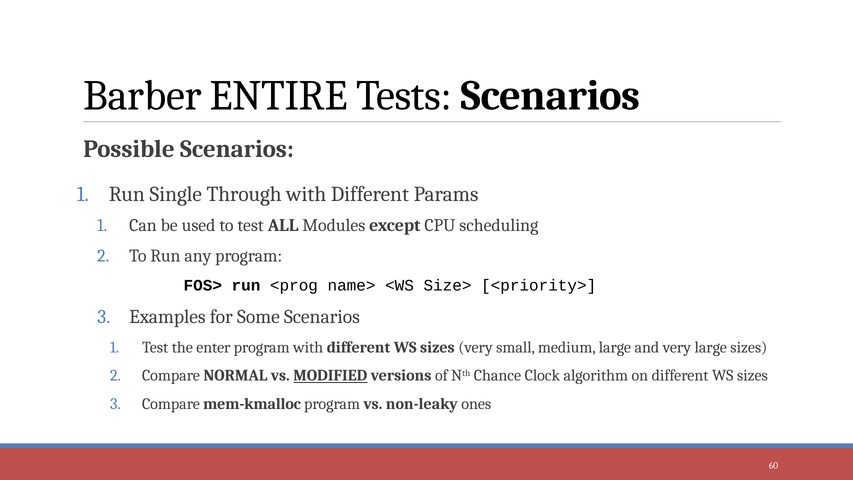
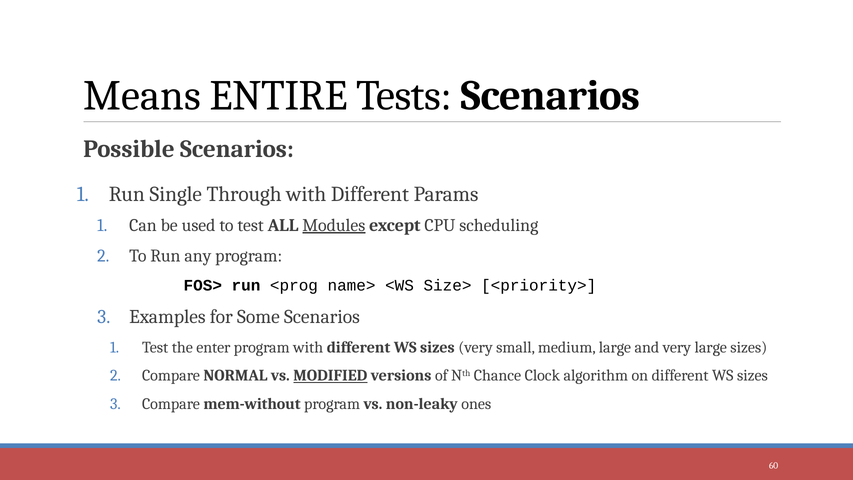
Barber: Barber -> Means (142, 96)
Modules underline: none -> present (334, 225)
mem-kmalloc: mem-kmalloc -> mem-without (252, 404)
